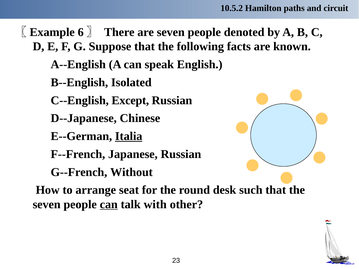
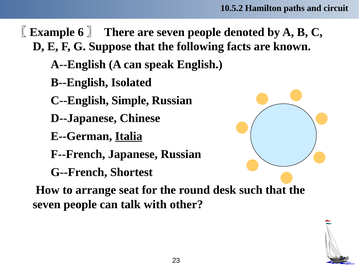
Except: Except -> Simple (130, 100)
Without: Without -> Shortest (131, 172)
can underline: present -> none (109, 205)
